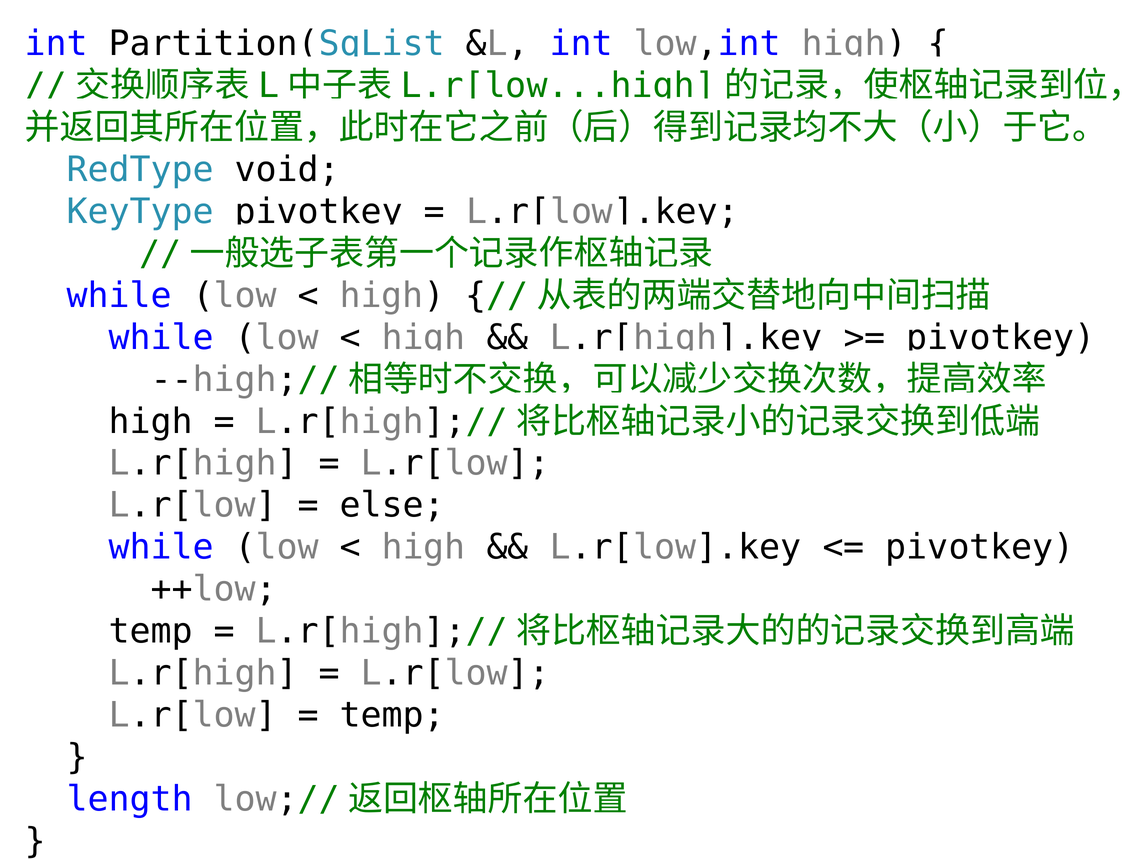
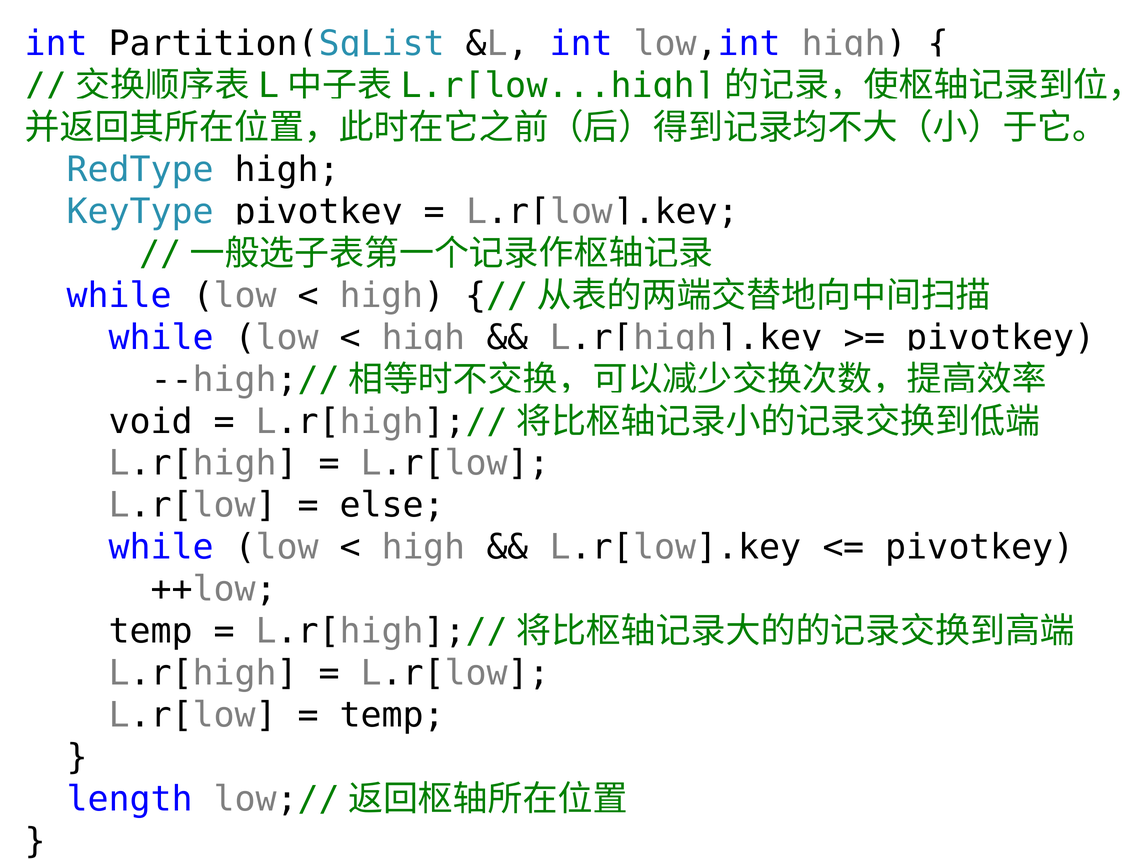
RedType void: void -> high (287, 170)
high: high -> void (151, 421)
